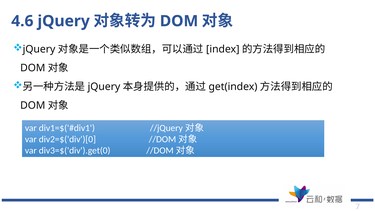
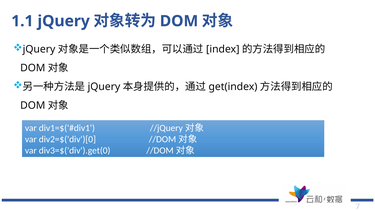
4.6: 4.6 -> 1.1 (22, 21)
